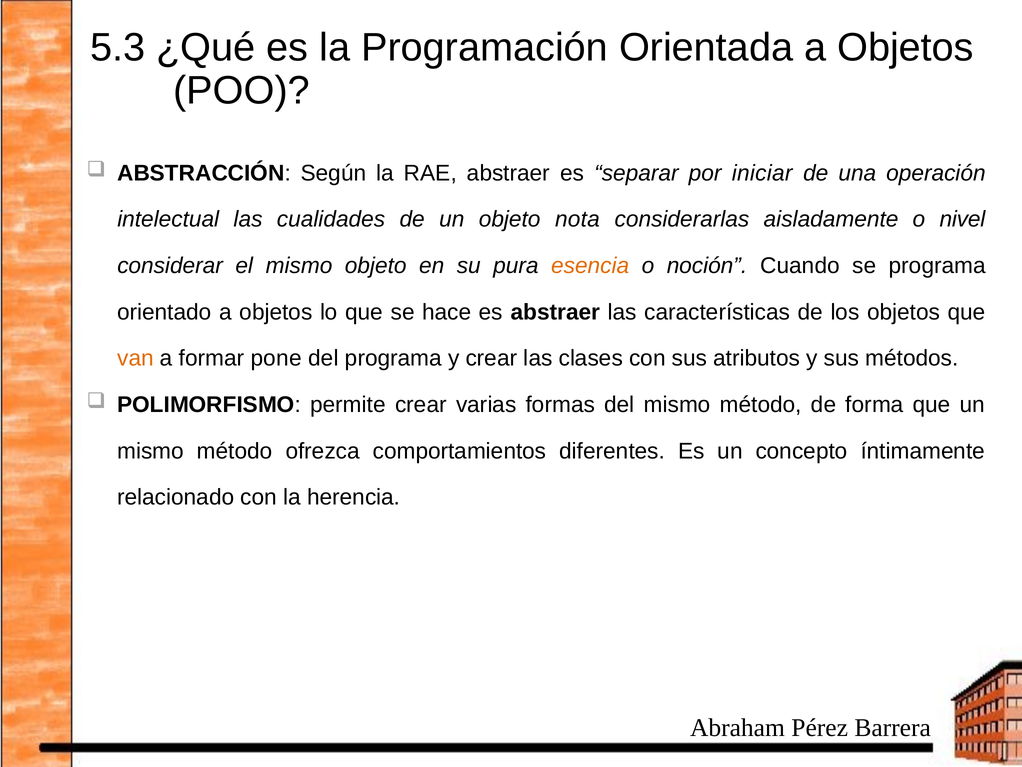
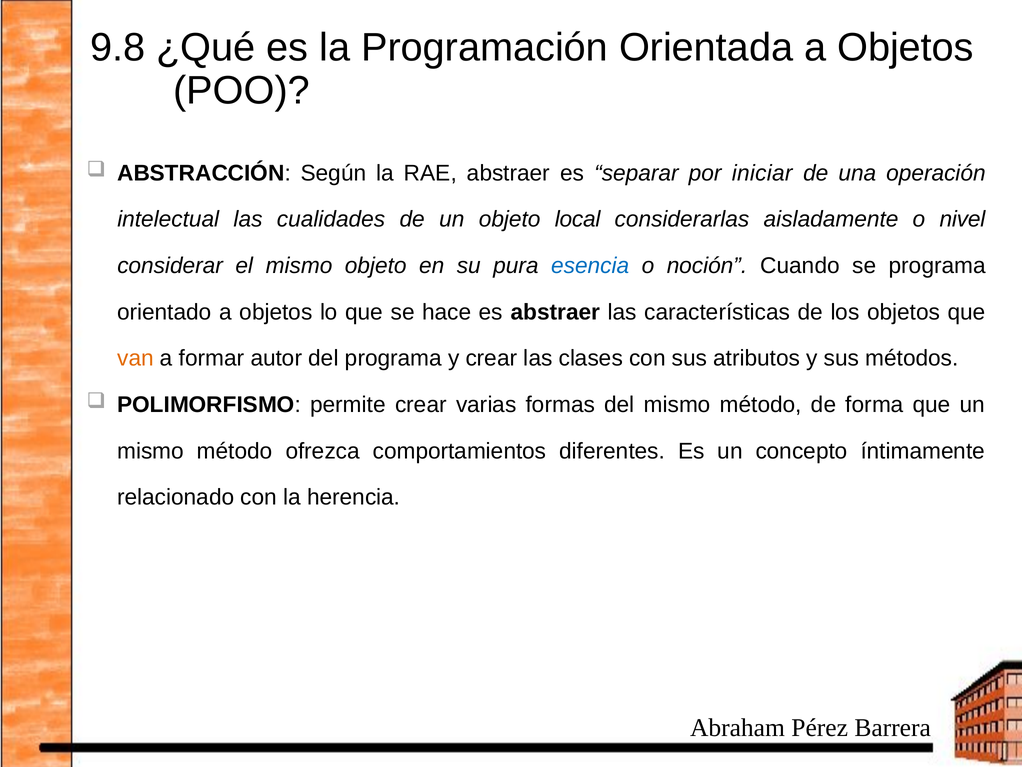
5.3: 5.3 -> 9.8 (118, 48)
nota: nota -> local (578, 219)
esencia colour: orange -> blue (590, 266)
pone: pone -> autor (276, 358)
